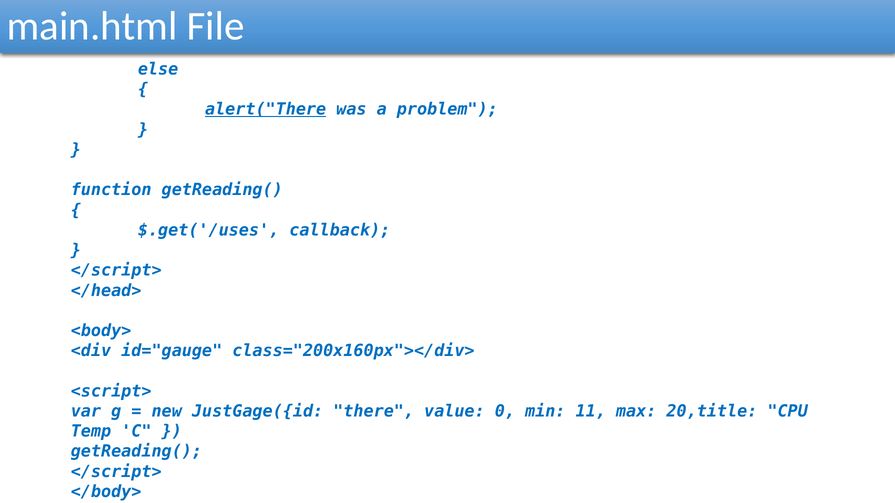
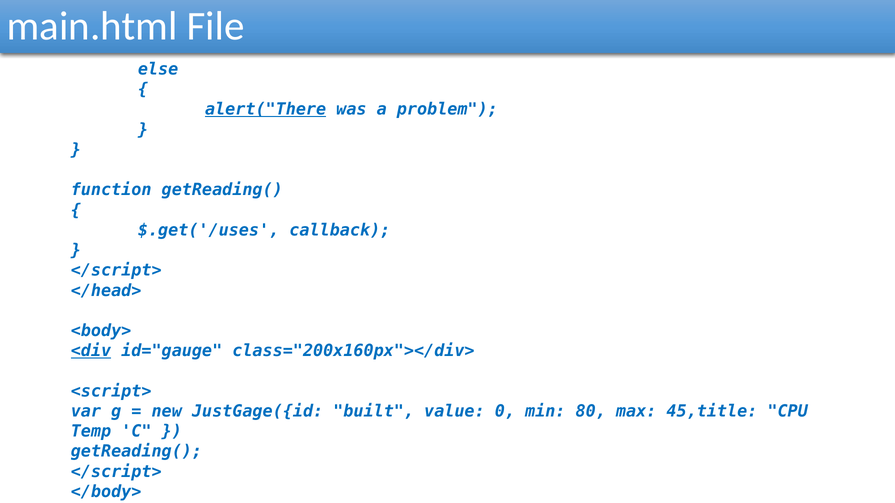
<div underline: none -> present (91, 351)
there: there -> built (374, 412)
11: 11 -> 80 (591, 412)
20,title: 20,title -> 45,title (712, 412)
